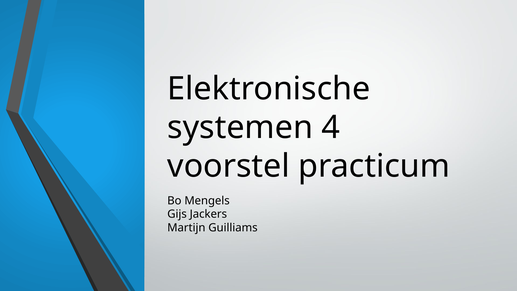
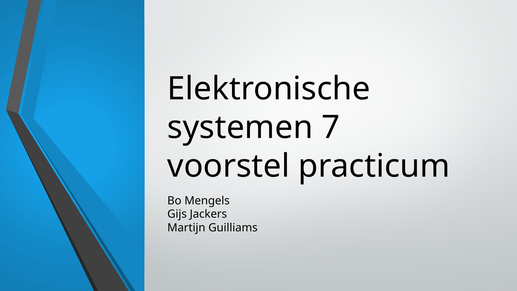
4: 4 -> 7 (331, 127)
